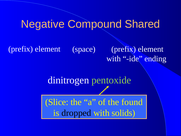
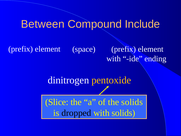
Negative: Negative -> Between (43, 24)
Shared: Shared -> Include (142, 24)
pentoxide colour: light green -> yellow (111, 80)
the found: found -> solids (132, 102)
